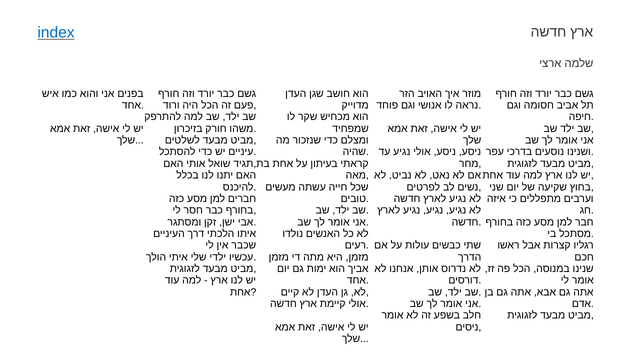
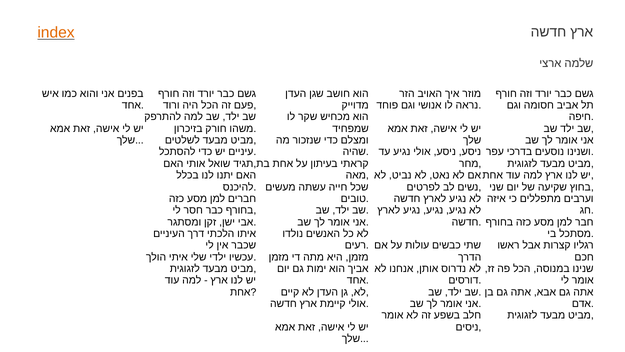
index colour: blue -> orange (56, 32)
